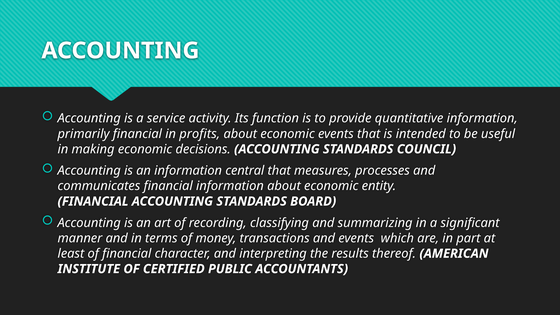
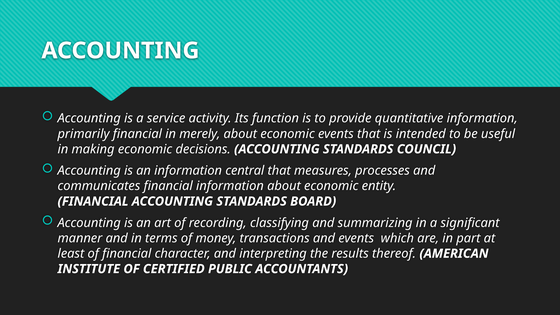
profits: profits -> merely (200, 134)
